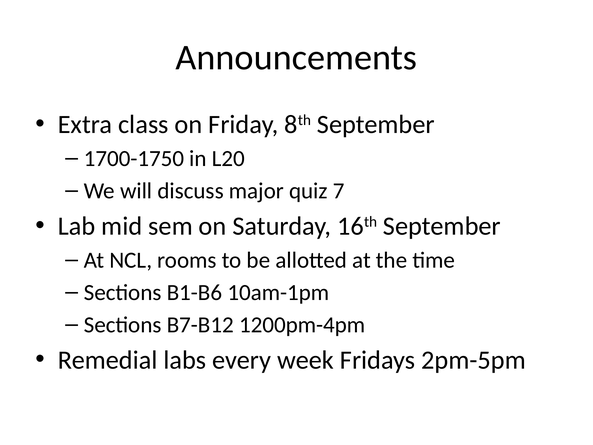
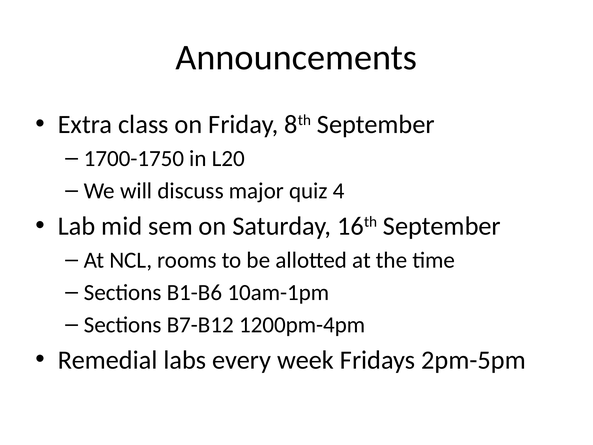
7: 7 -> 4 (339, 191)
